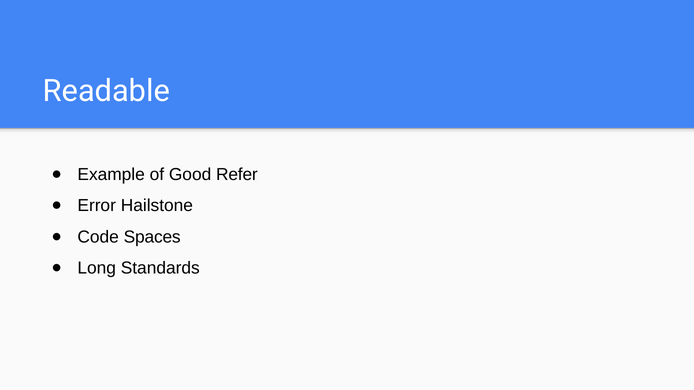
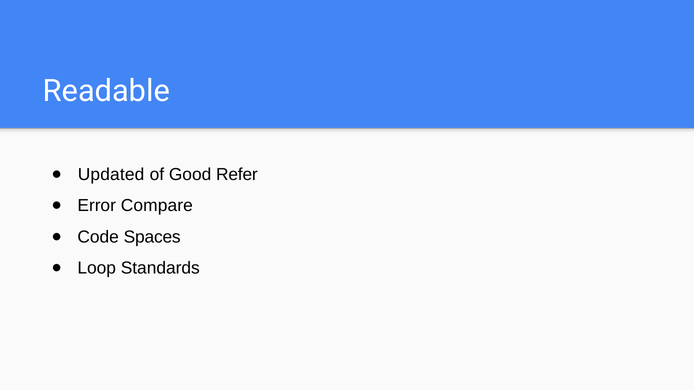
Example: Example -> Updated (111, 175)
Hailstone: Hailstone -> Compare (157, 206)
Long: Long -> Loop (97, 268)
